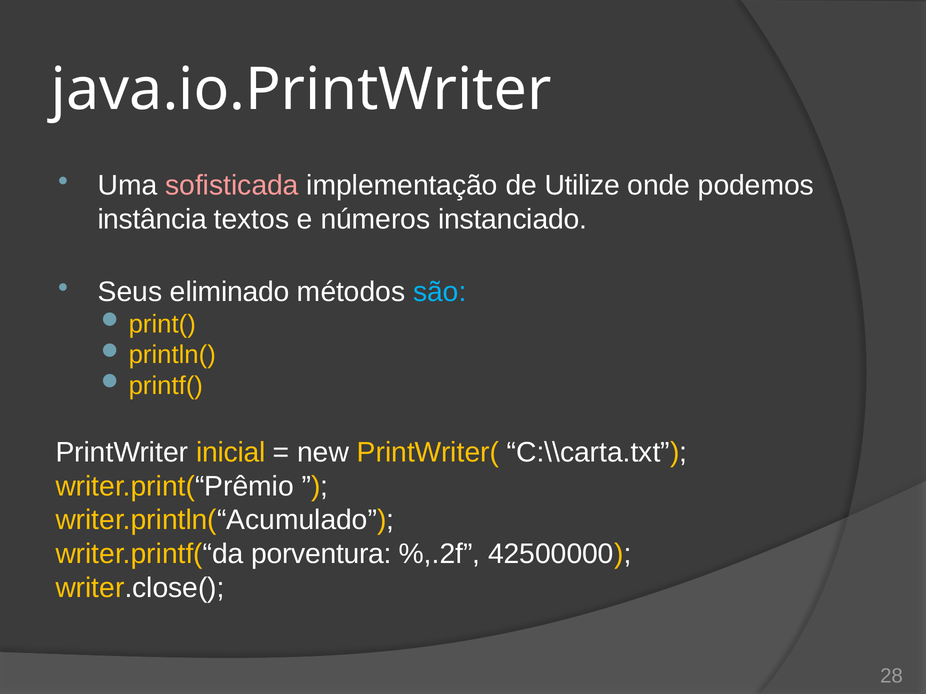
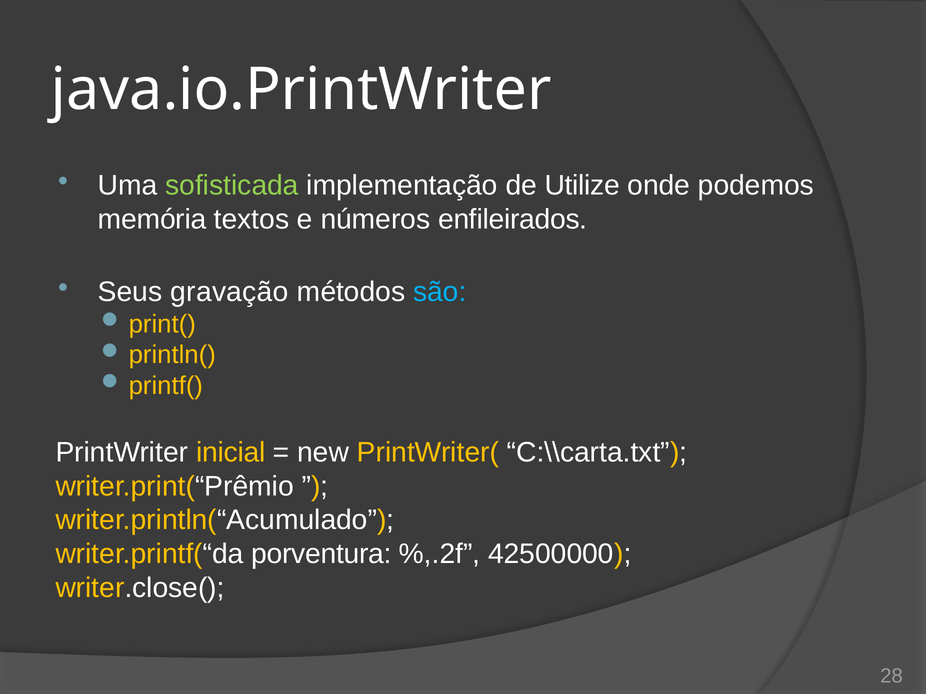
sofisticada colour: pink -> light green (232, 186)
instância: instância -> memória (152, 220)
instanciado: instanciado -> enfileirados (513, 220)
eliminado: eliminado -> gravação (229, 292)
